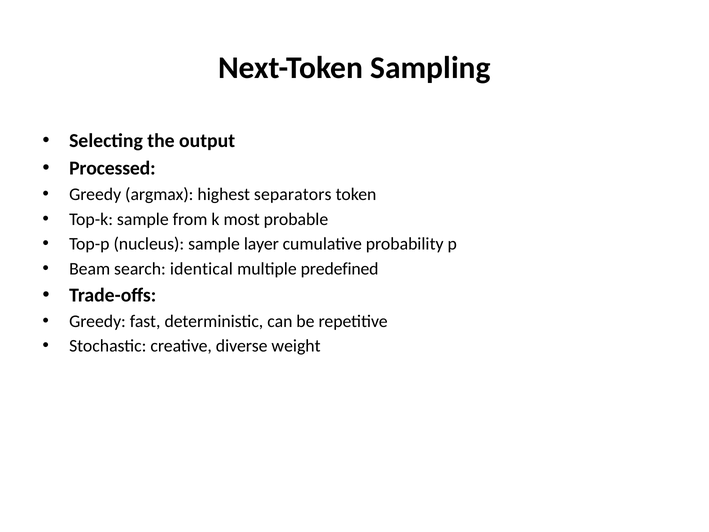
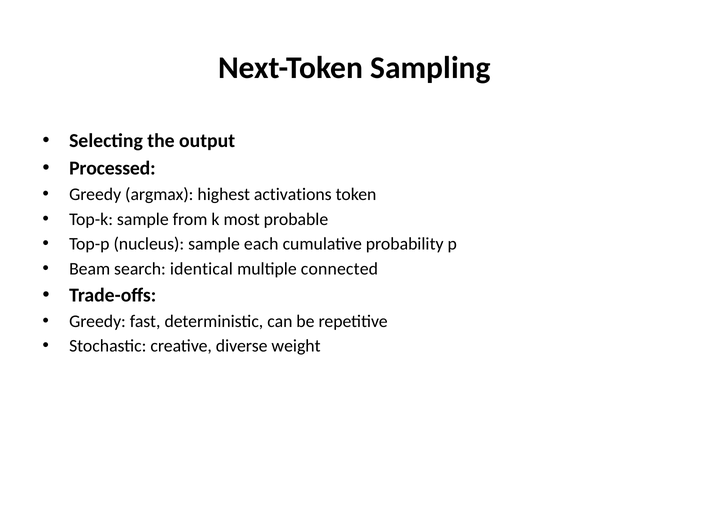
separators: separators -> activations (293, 194)
layer: layer -> each (261, 244)
predefined: predefined -> connected (339, 269)
